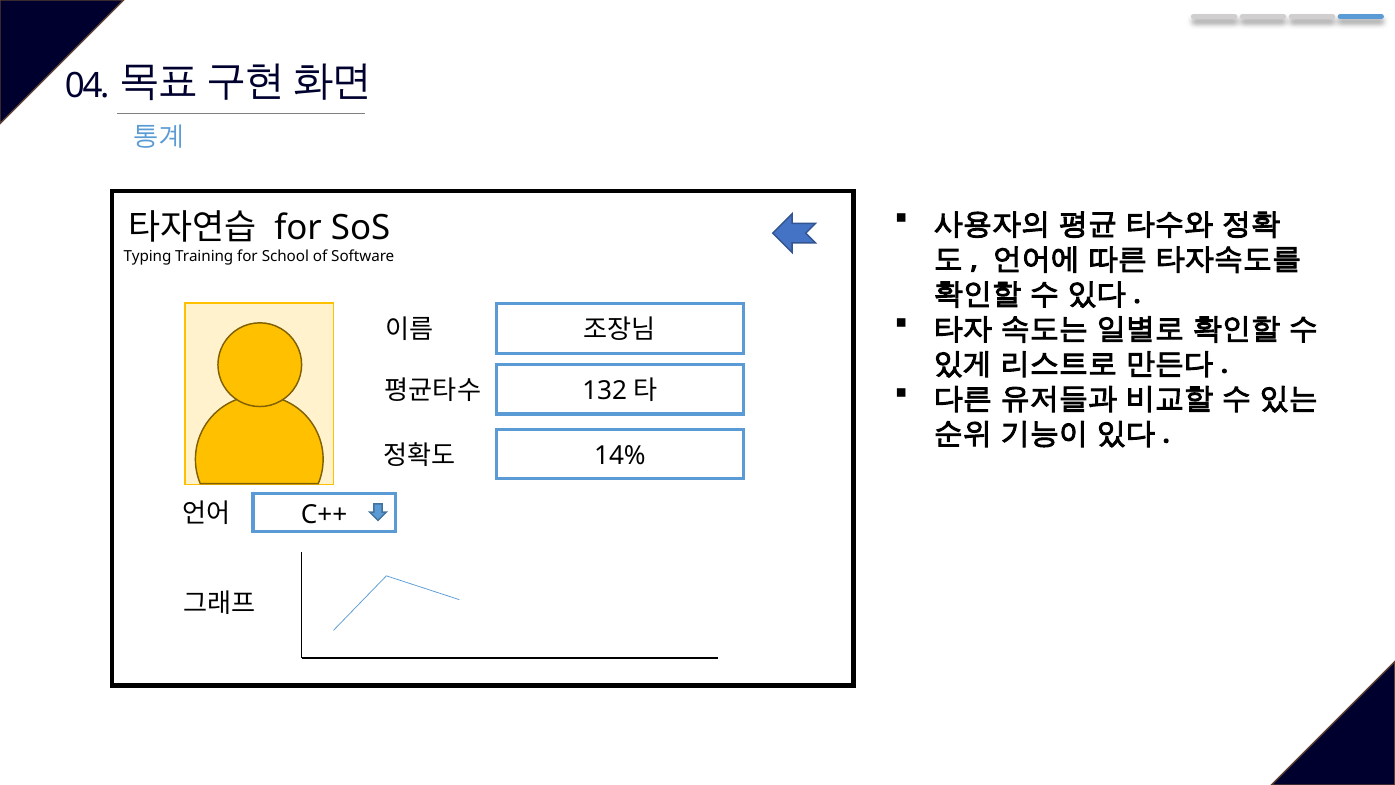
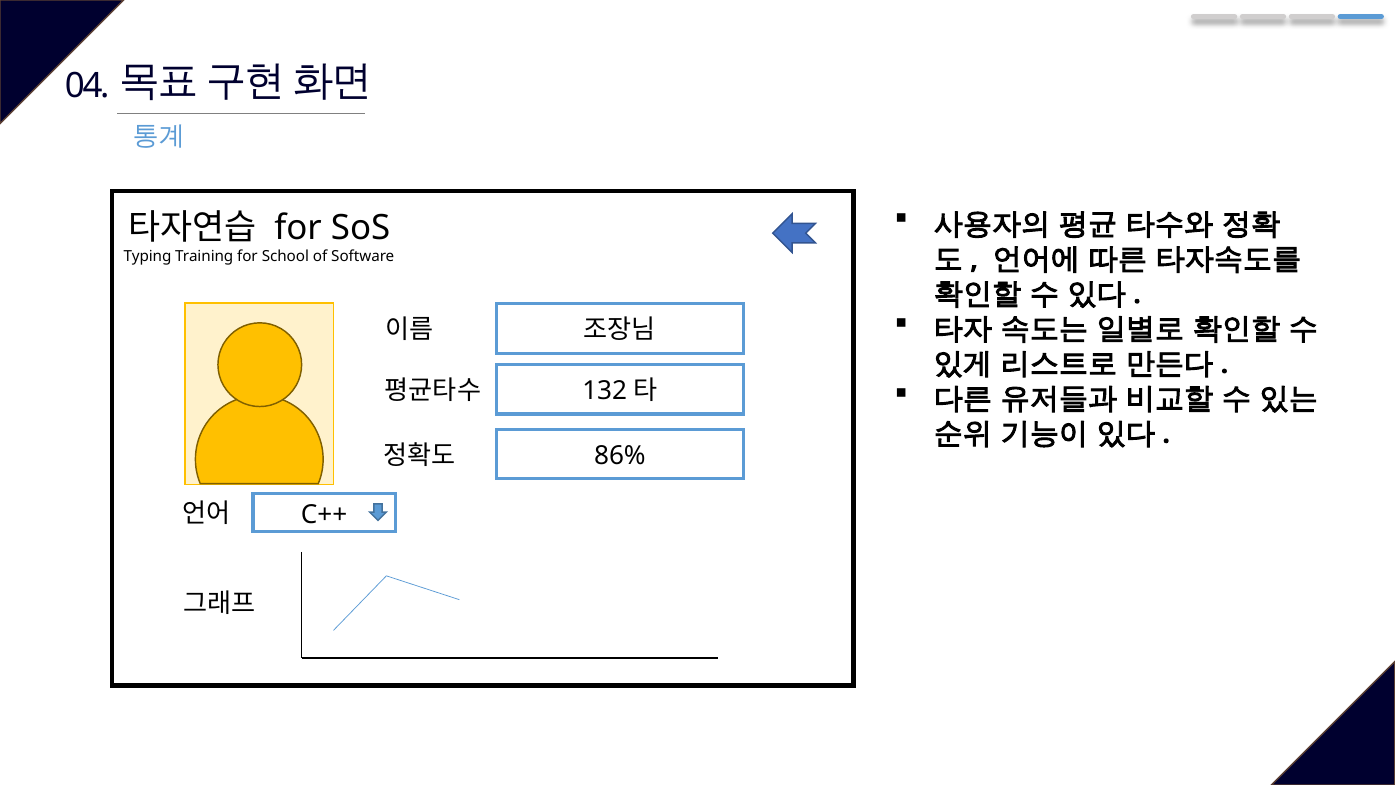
14%: 14% -> 86% (620, 456)
